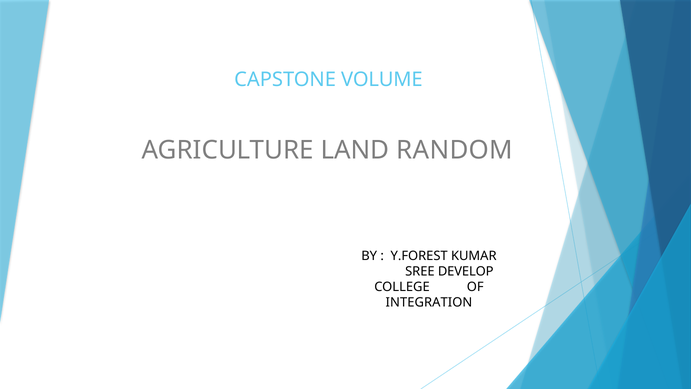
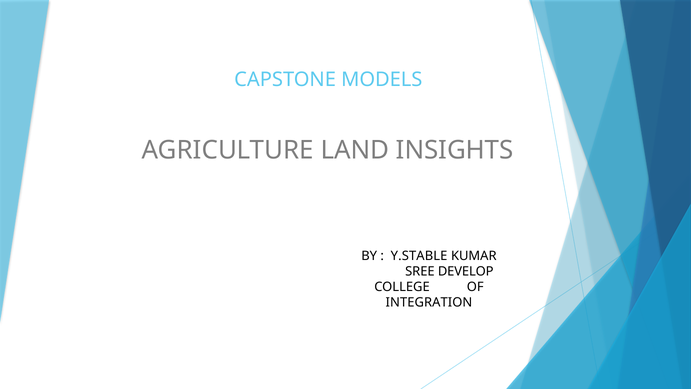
VOLUME: VOLUME -> MODELS (382, 79)
RANDOM: RANDOM -> INSIGHTS (455, 150)
Y.FOREST: Y.FOREST -> Y.STABLE (419, 256)
